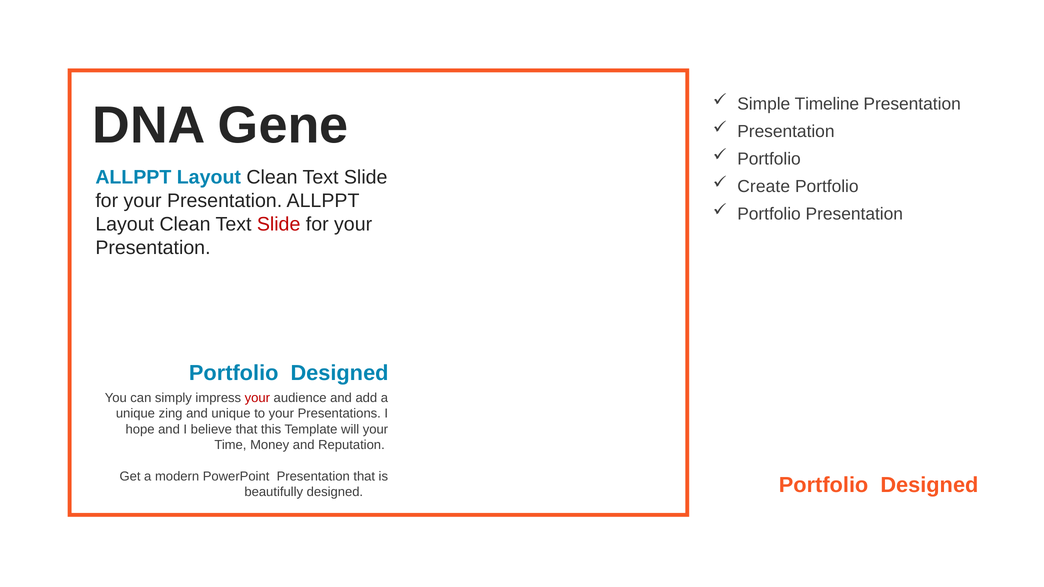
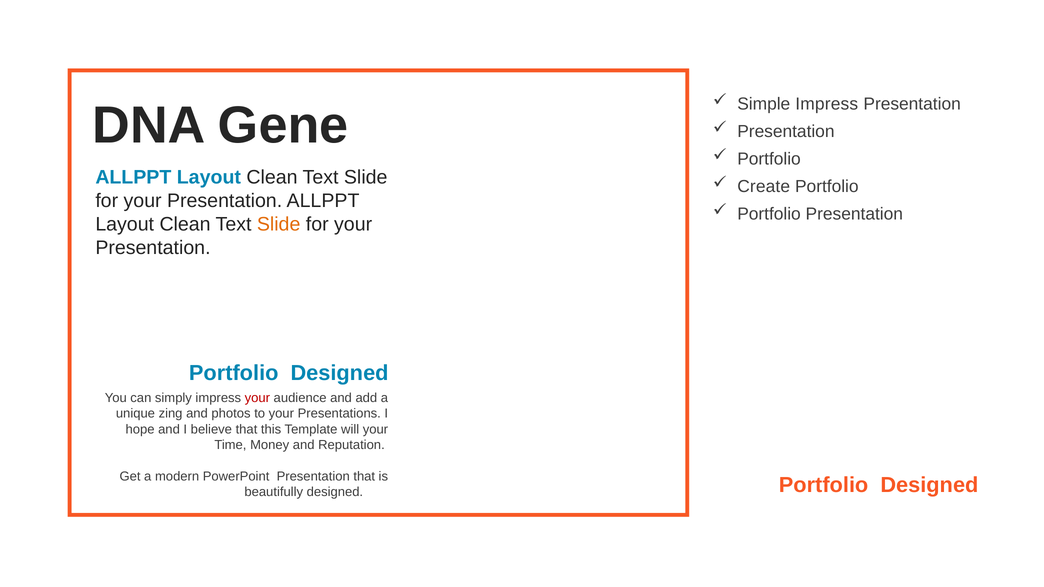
Simple Timeline: Timeline -> Impress (827, 104)
Slide colour: red -> orange (279, 225)
and unique: unique -> photos (231, 414)
